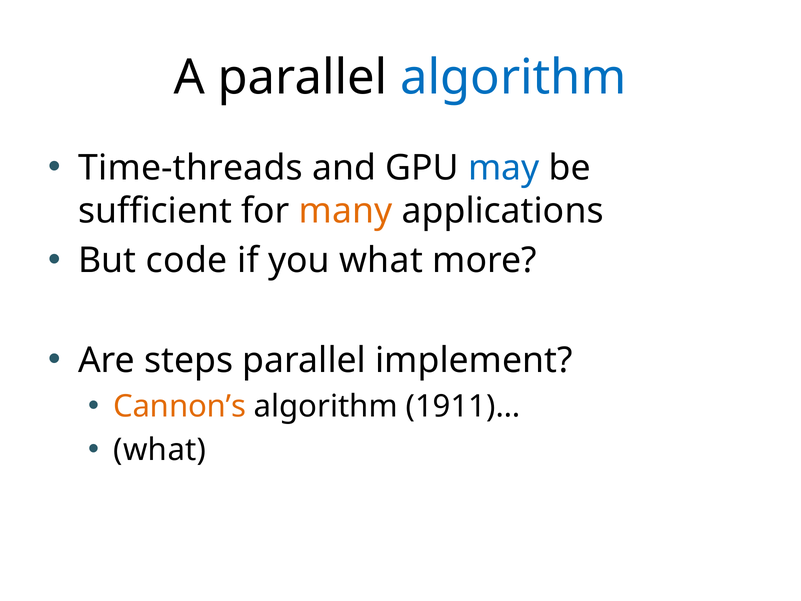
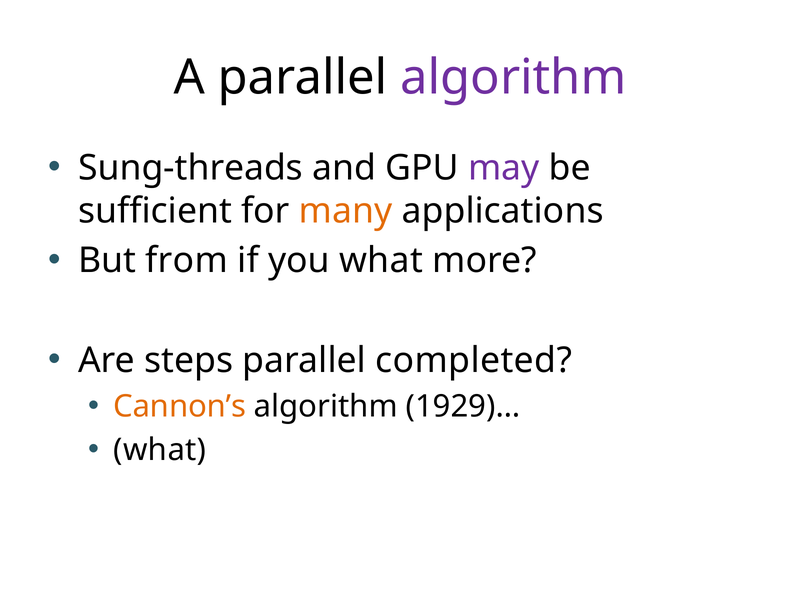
algorithm colour: blue -> purple (513, 78)
Time-threads: Time-threads -> Sung-threads (191, 168)
may colour: blue -> purple (504, 168)
code: code -> from (187, 261)
implement: implement -> completed (474, 360)
1911)…: 1911)… -> 1929)… (463, 406)
